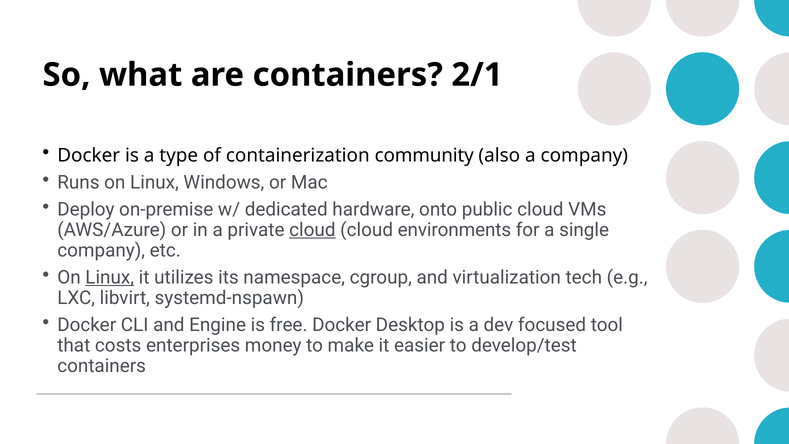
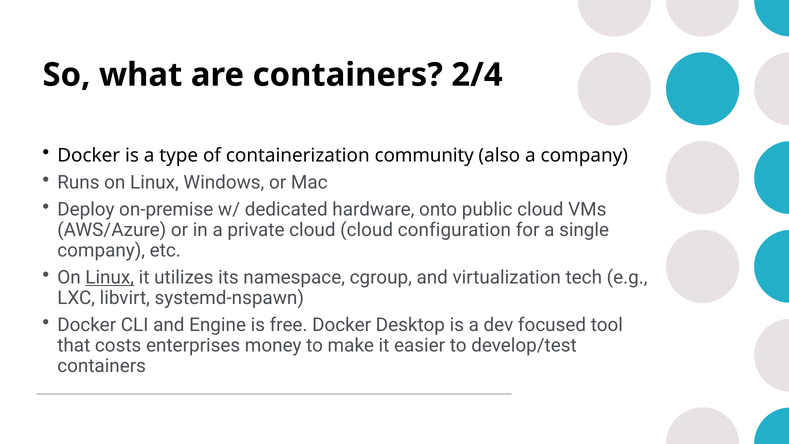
2/1: 2/1 -> 2/4 (477, 75)
cloud underline: present -> none (312, 230)
environments: environments -> configuration (454, 230)
